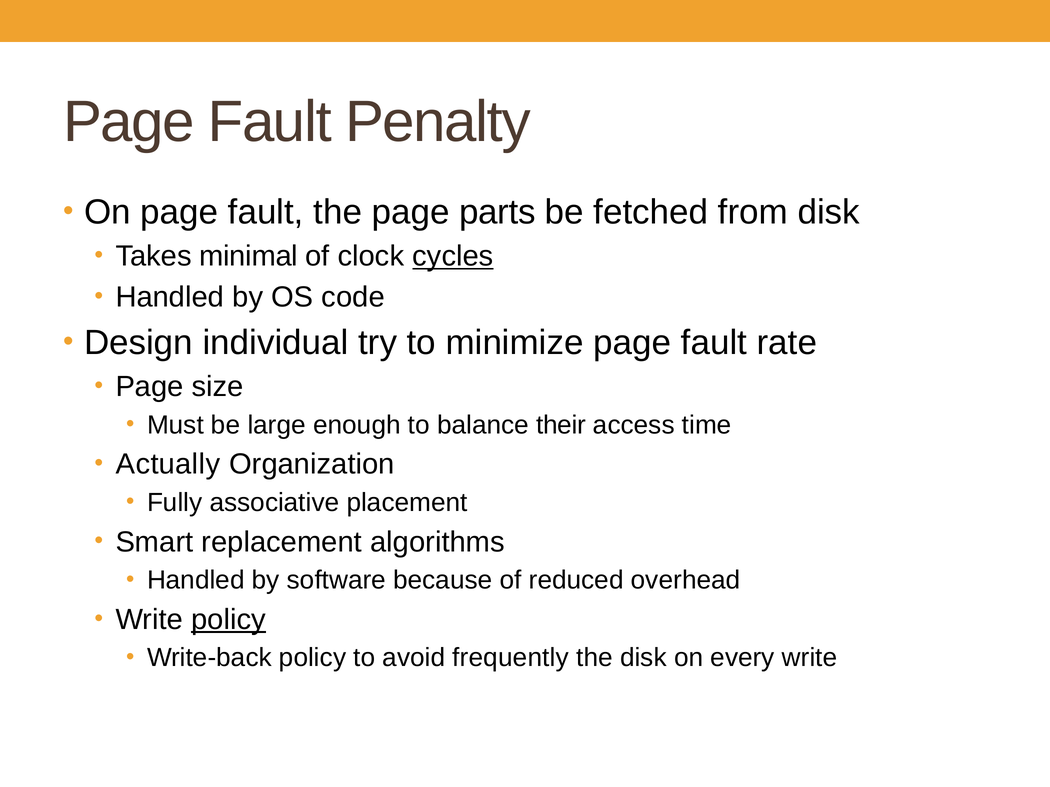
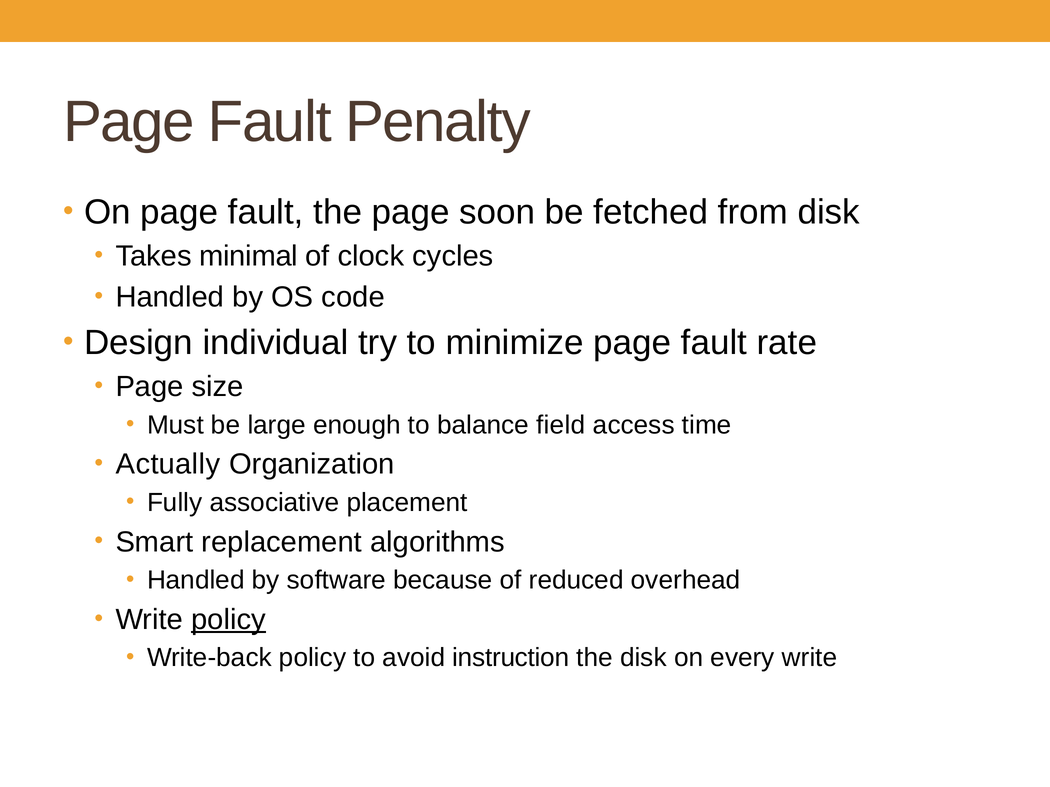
parts: parts -> soon (497, 212)
cycles underline: present -> none (453, 256)
their: their -> field (561, 425)
frequently: frequently -> instruction (511, 658)
